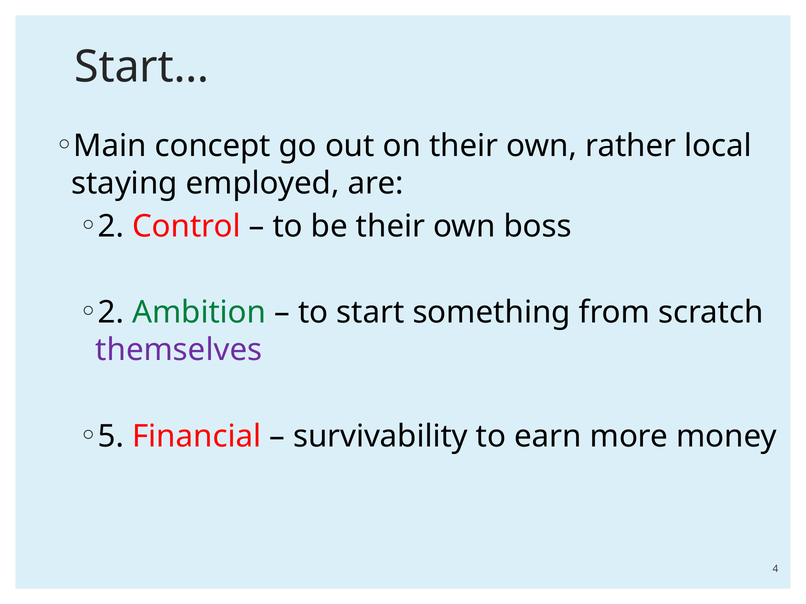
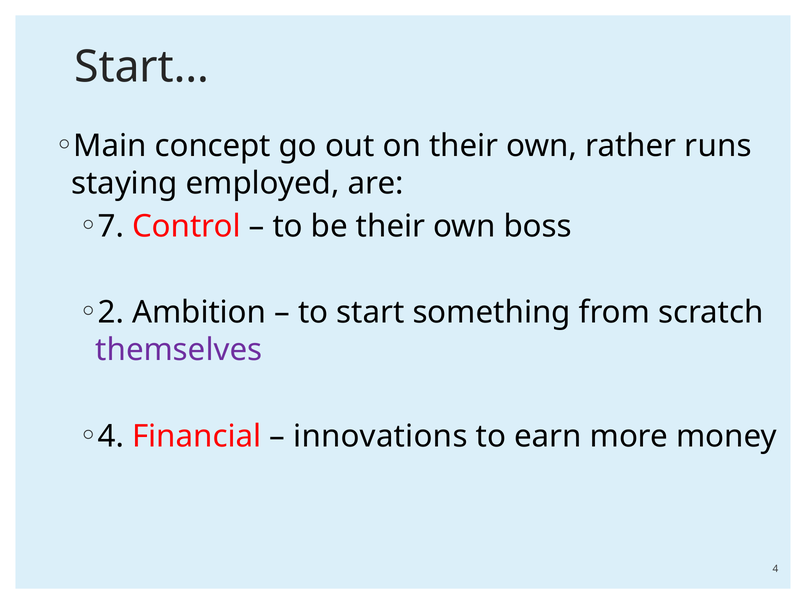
local: local -> runs (718, 146)
2: 2 -> 7 (111, 227)
Ambition colour: green -> black (199, 313)
5: 5 -> 4 (111, 437)
survivability: survivability -> innovations (380, 437)
